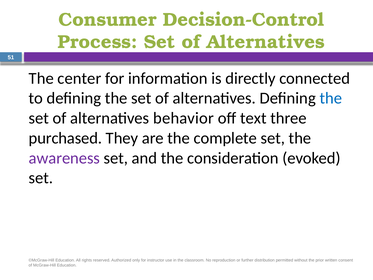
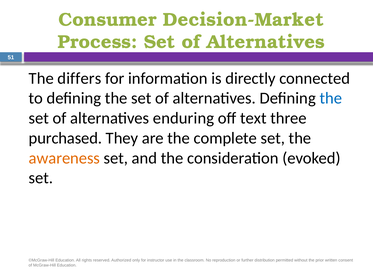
Decision-Control: Decision-Control -> Decision-Market (243, 20)
center: center -> differs (79, 78)
behavior: behavior -> enduring (184, 118)
awareness colour: purple -> orange (64, 158)
